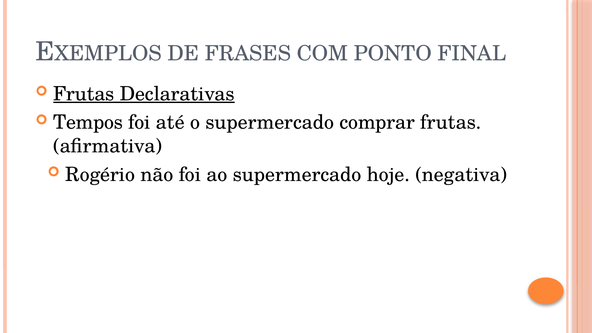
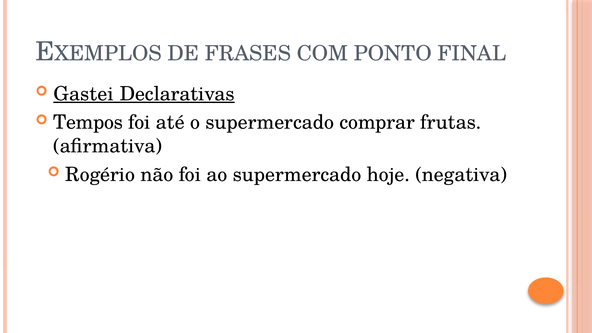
Frutas: Frutas -> Gastei (84, 94)
